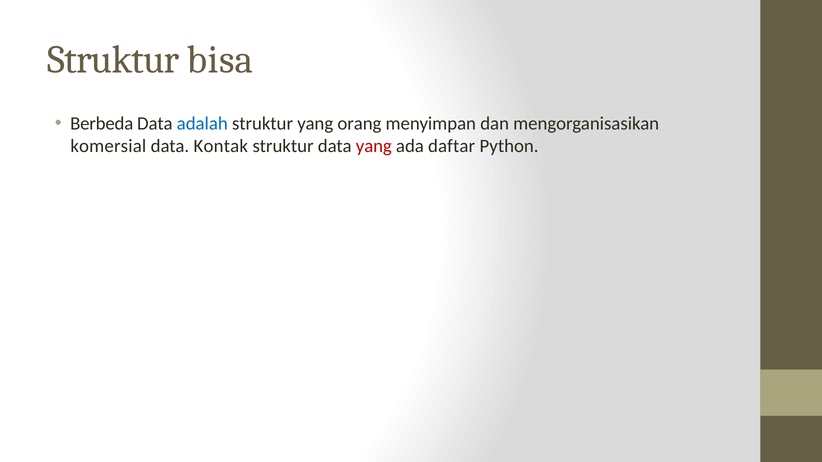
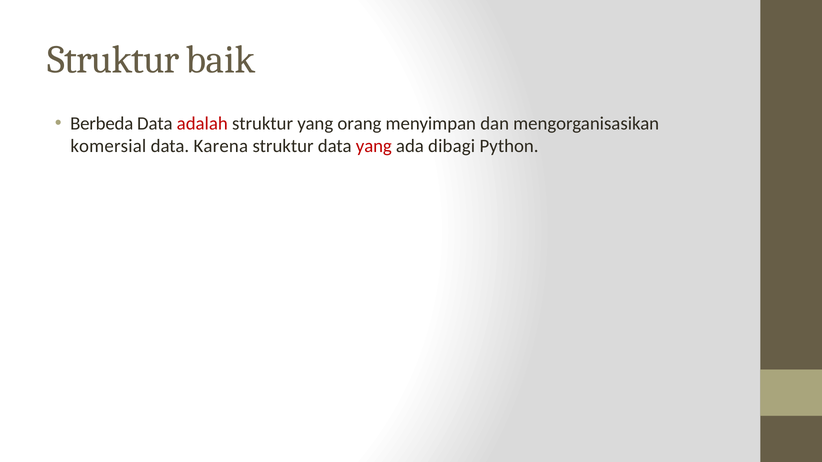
bisa: bisa -> baik (221, 60)
adalah colour: blue -> red (202, 124)
Kontak: Kontak -> Karena (221, 146)
daftar: daftar -> dibagi (452, 146)
